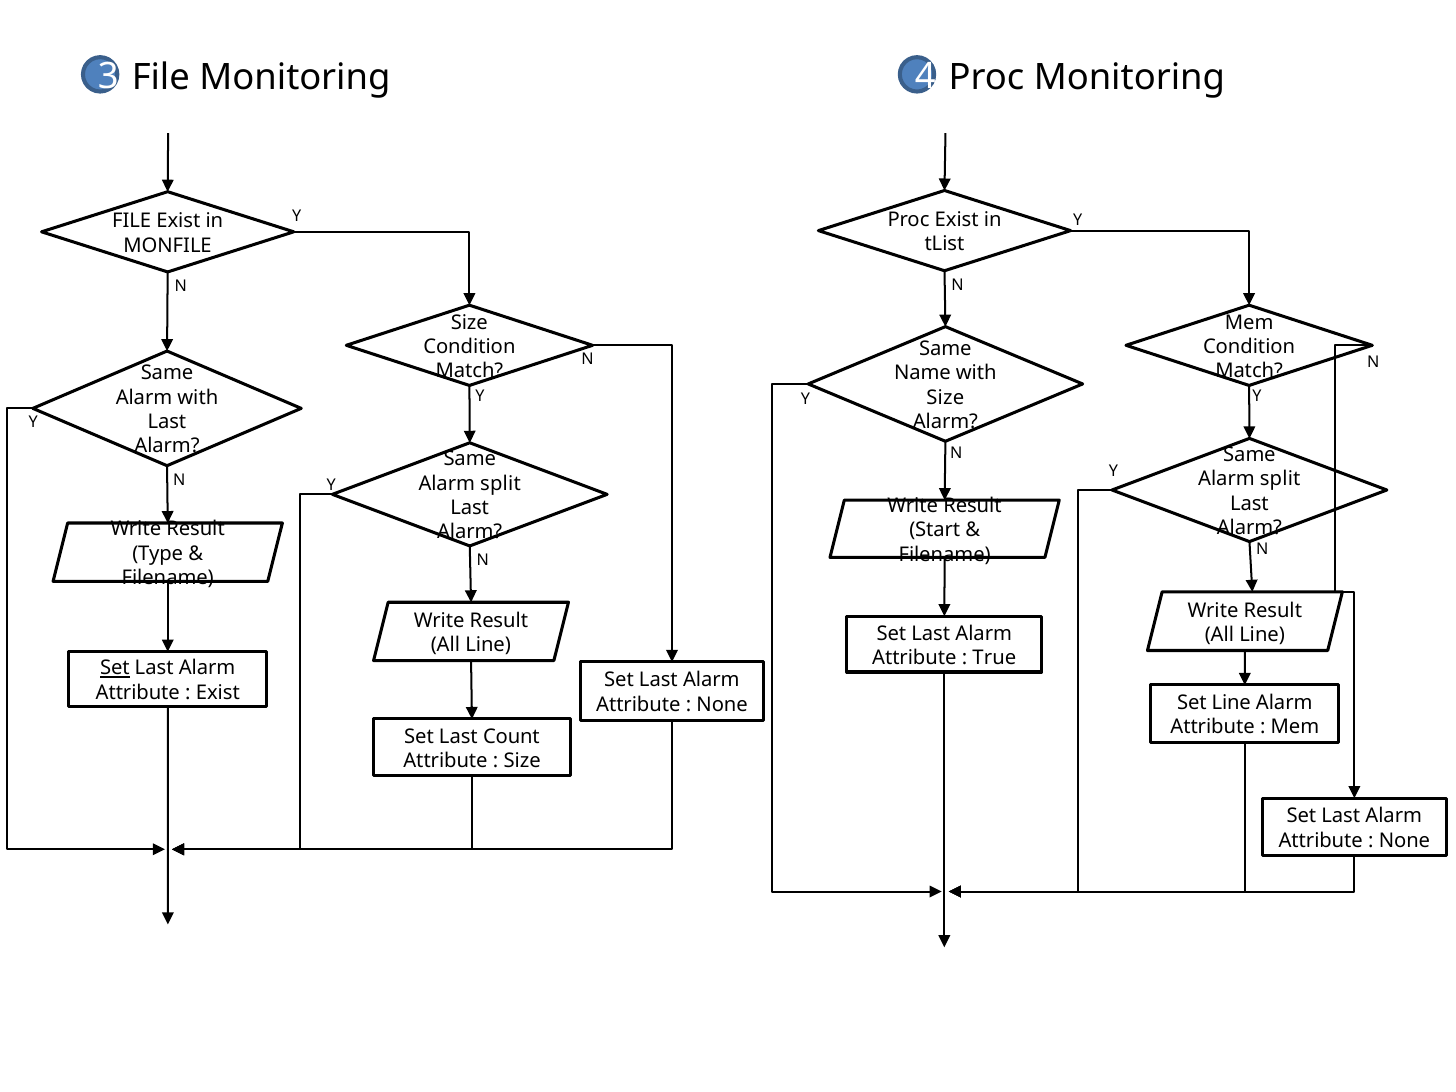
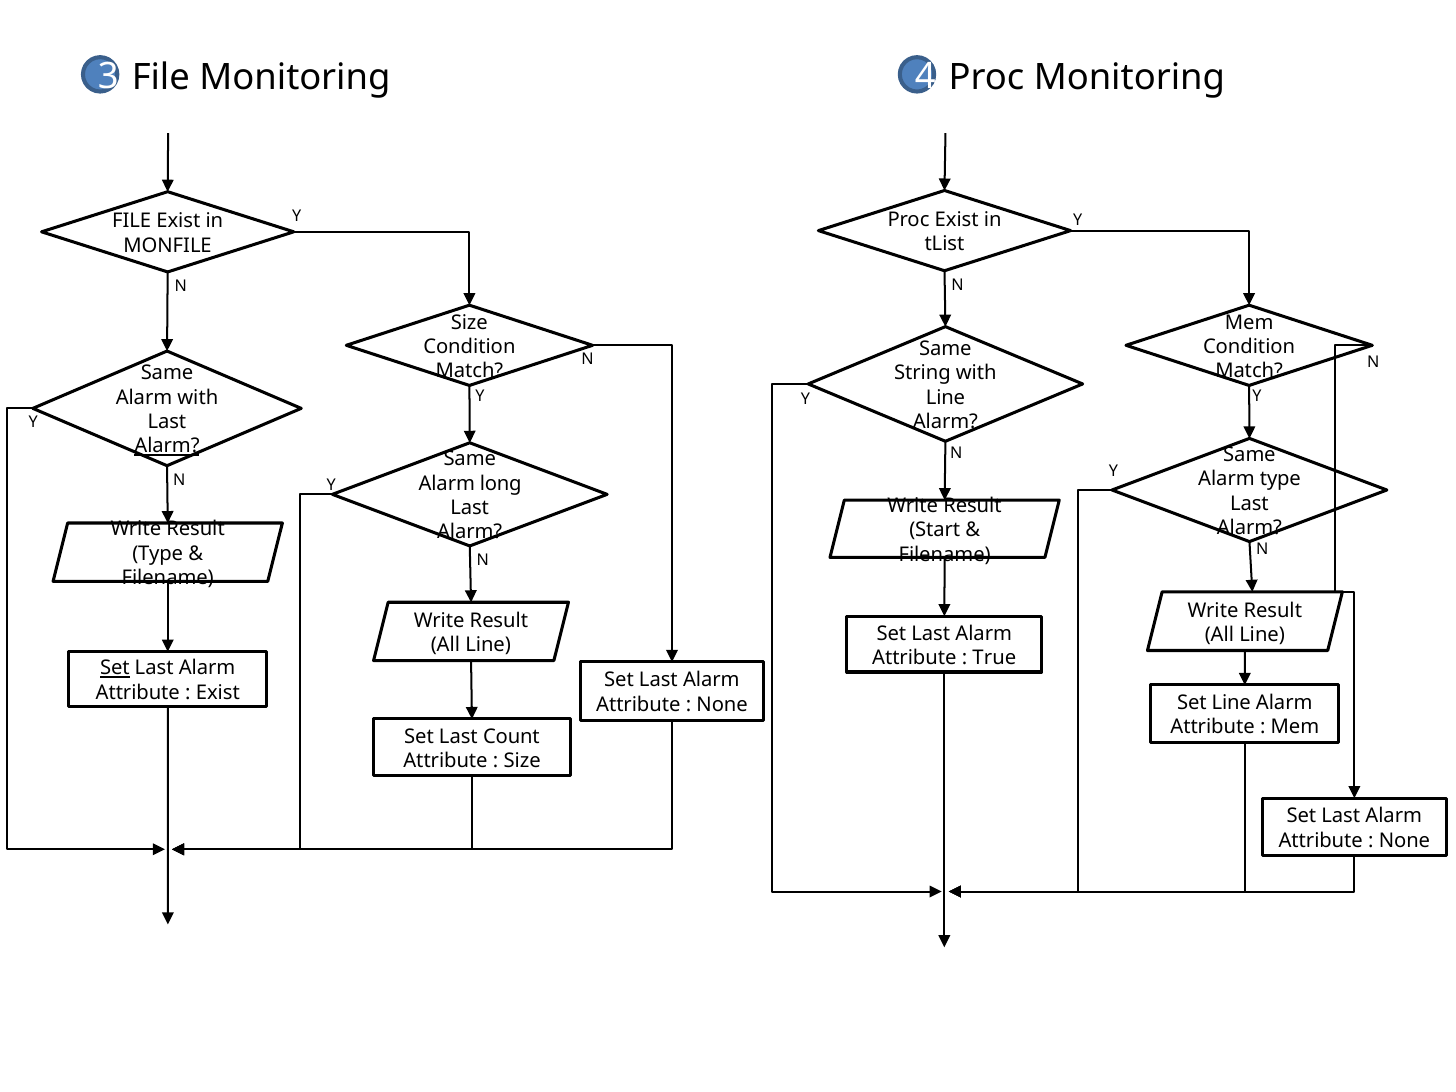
Name: Name -> String (922, 373)
Size: Size -> Line (946, 398)
Alarm underline: none -> present (167, 446)
split: split -> type (1280, 479)
split: split -> long (501, 484)
